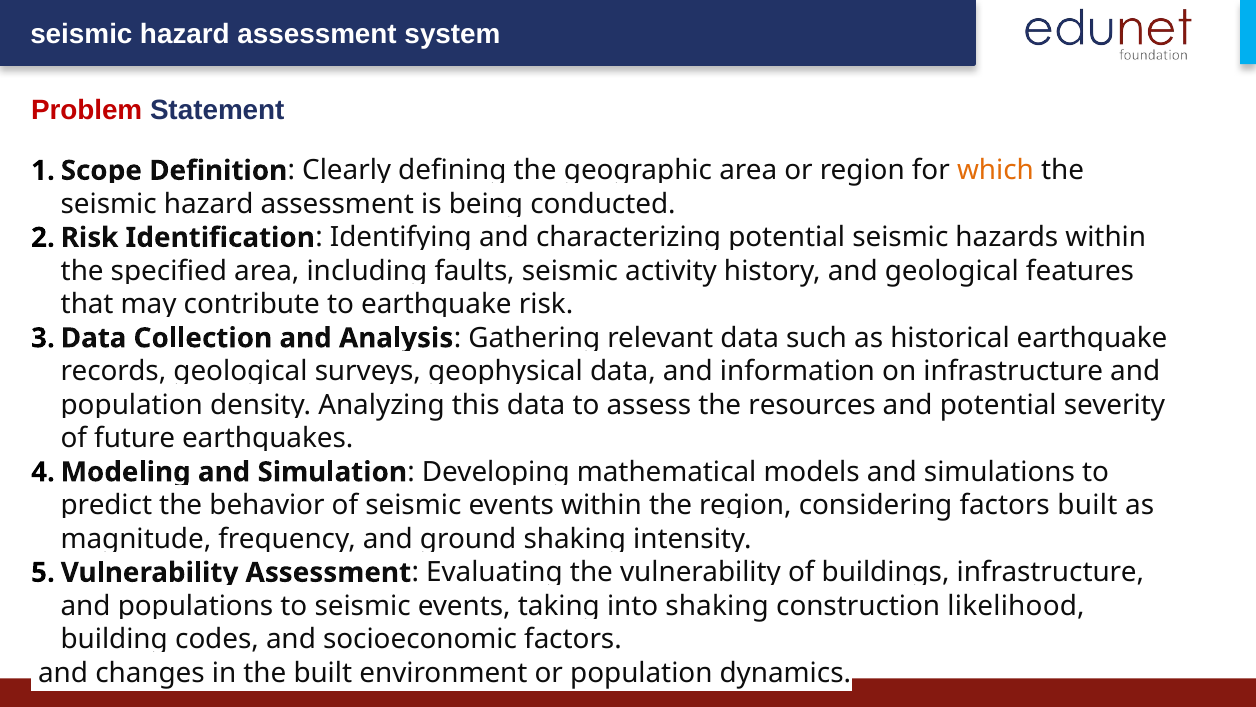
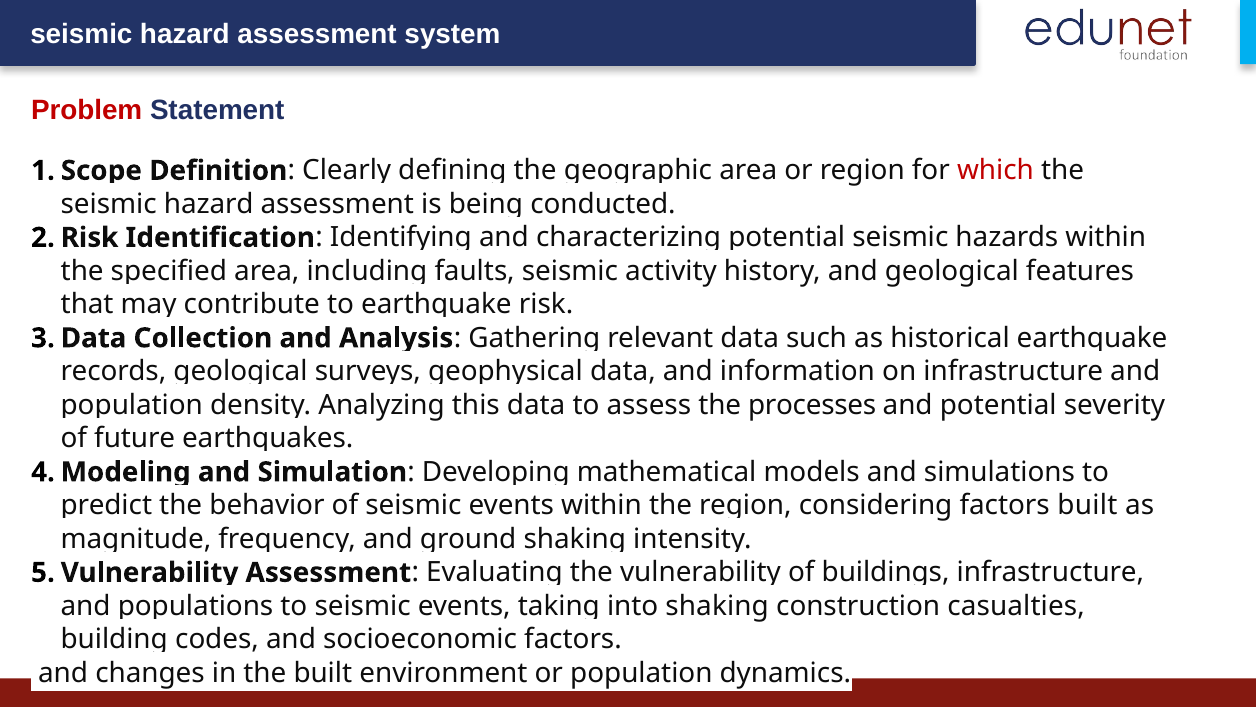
which colour: orange -> red (995, 170)
resources: resources -> processes (812, 405)
likelihood: likelihood -> casualties (1016, 606)
